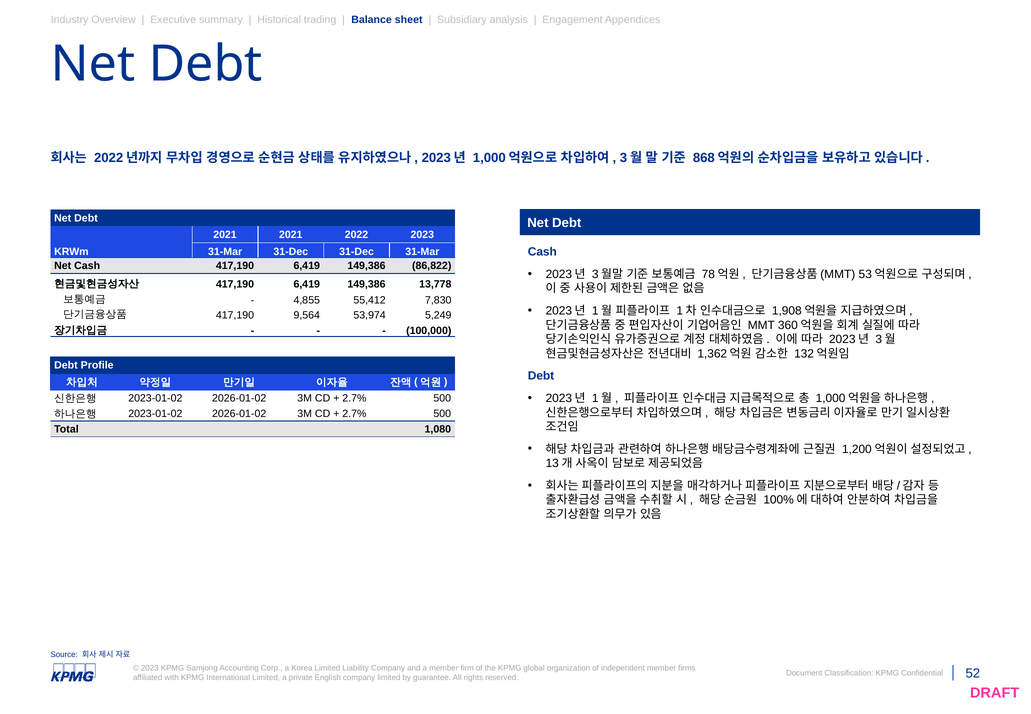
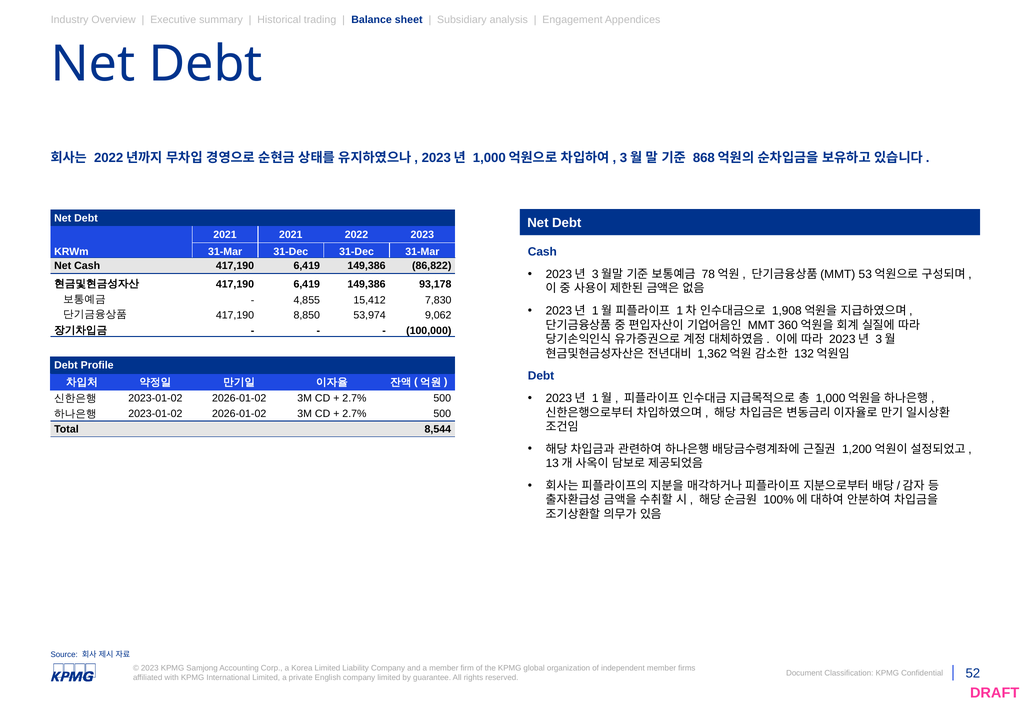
13,778: 13,778 -> 93,178 (435, 284)
55,412: 55,412 -> 15,412 (370, 300)
9,564: 9,564 -> 8,850 (307, 315)
5,249: 5,249 -> 9,062 (438, 315)
1,080: 1,080 -> 8,544 (438, 429)
